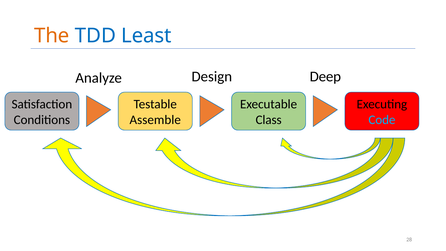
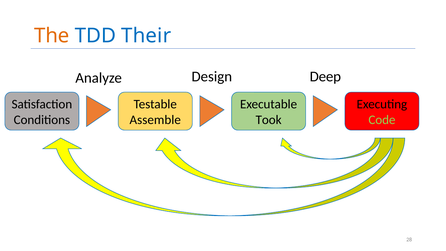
Least: Least -> Their (146, 36)
Class: Class -> Took (269, 120)
Code colour: light blue -> light green (382, 120)
